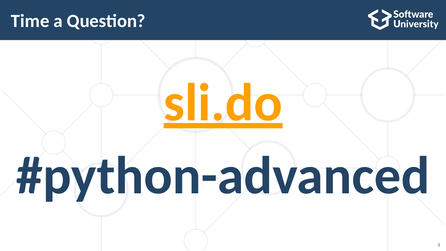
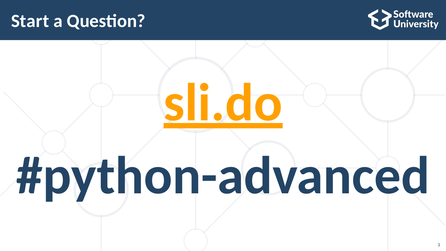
Time: Time -> Start (30, 21)
